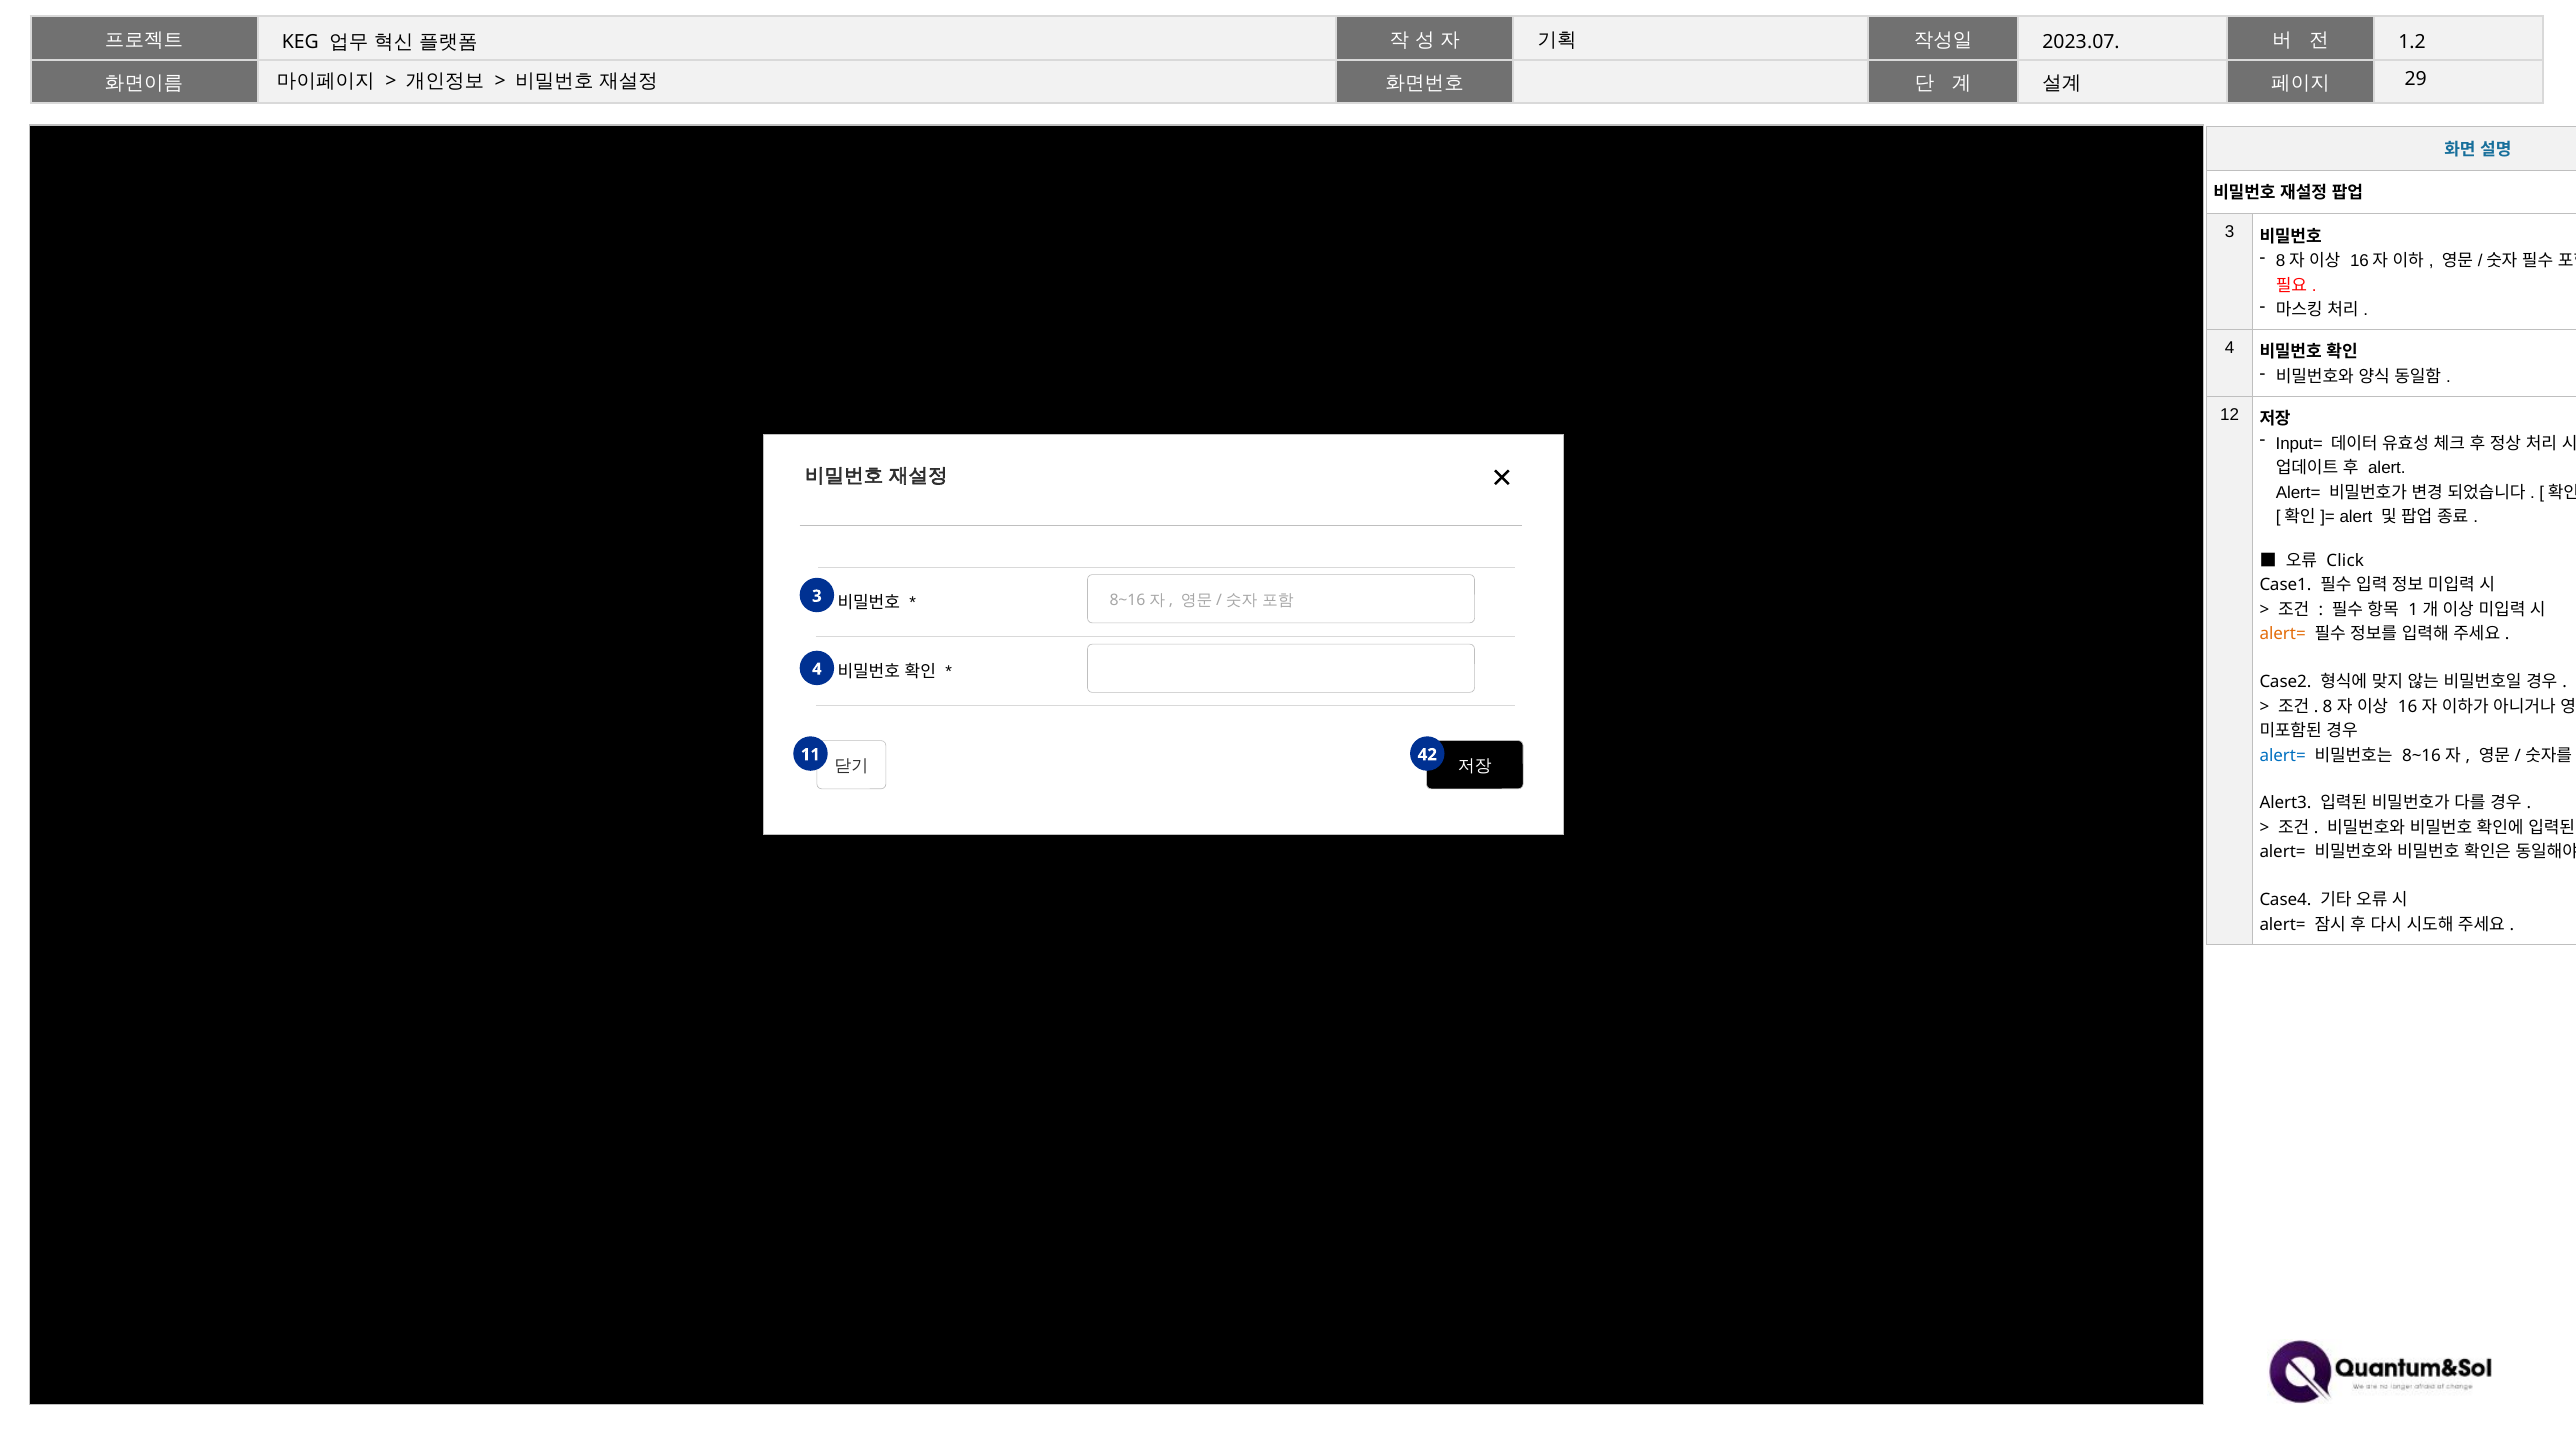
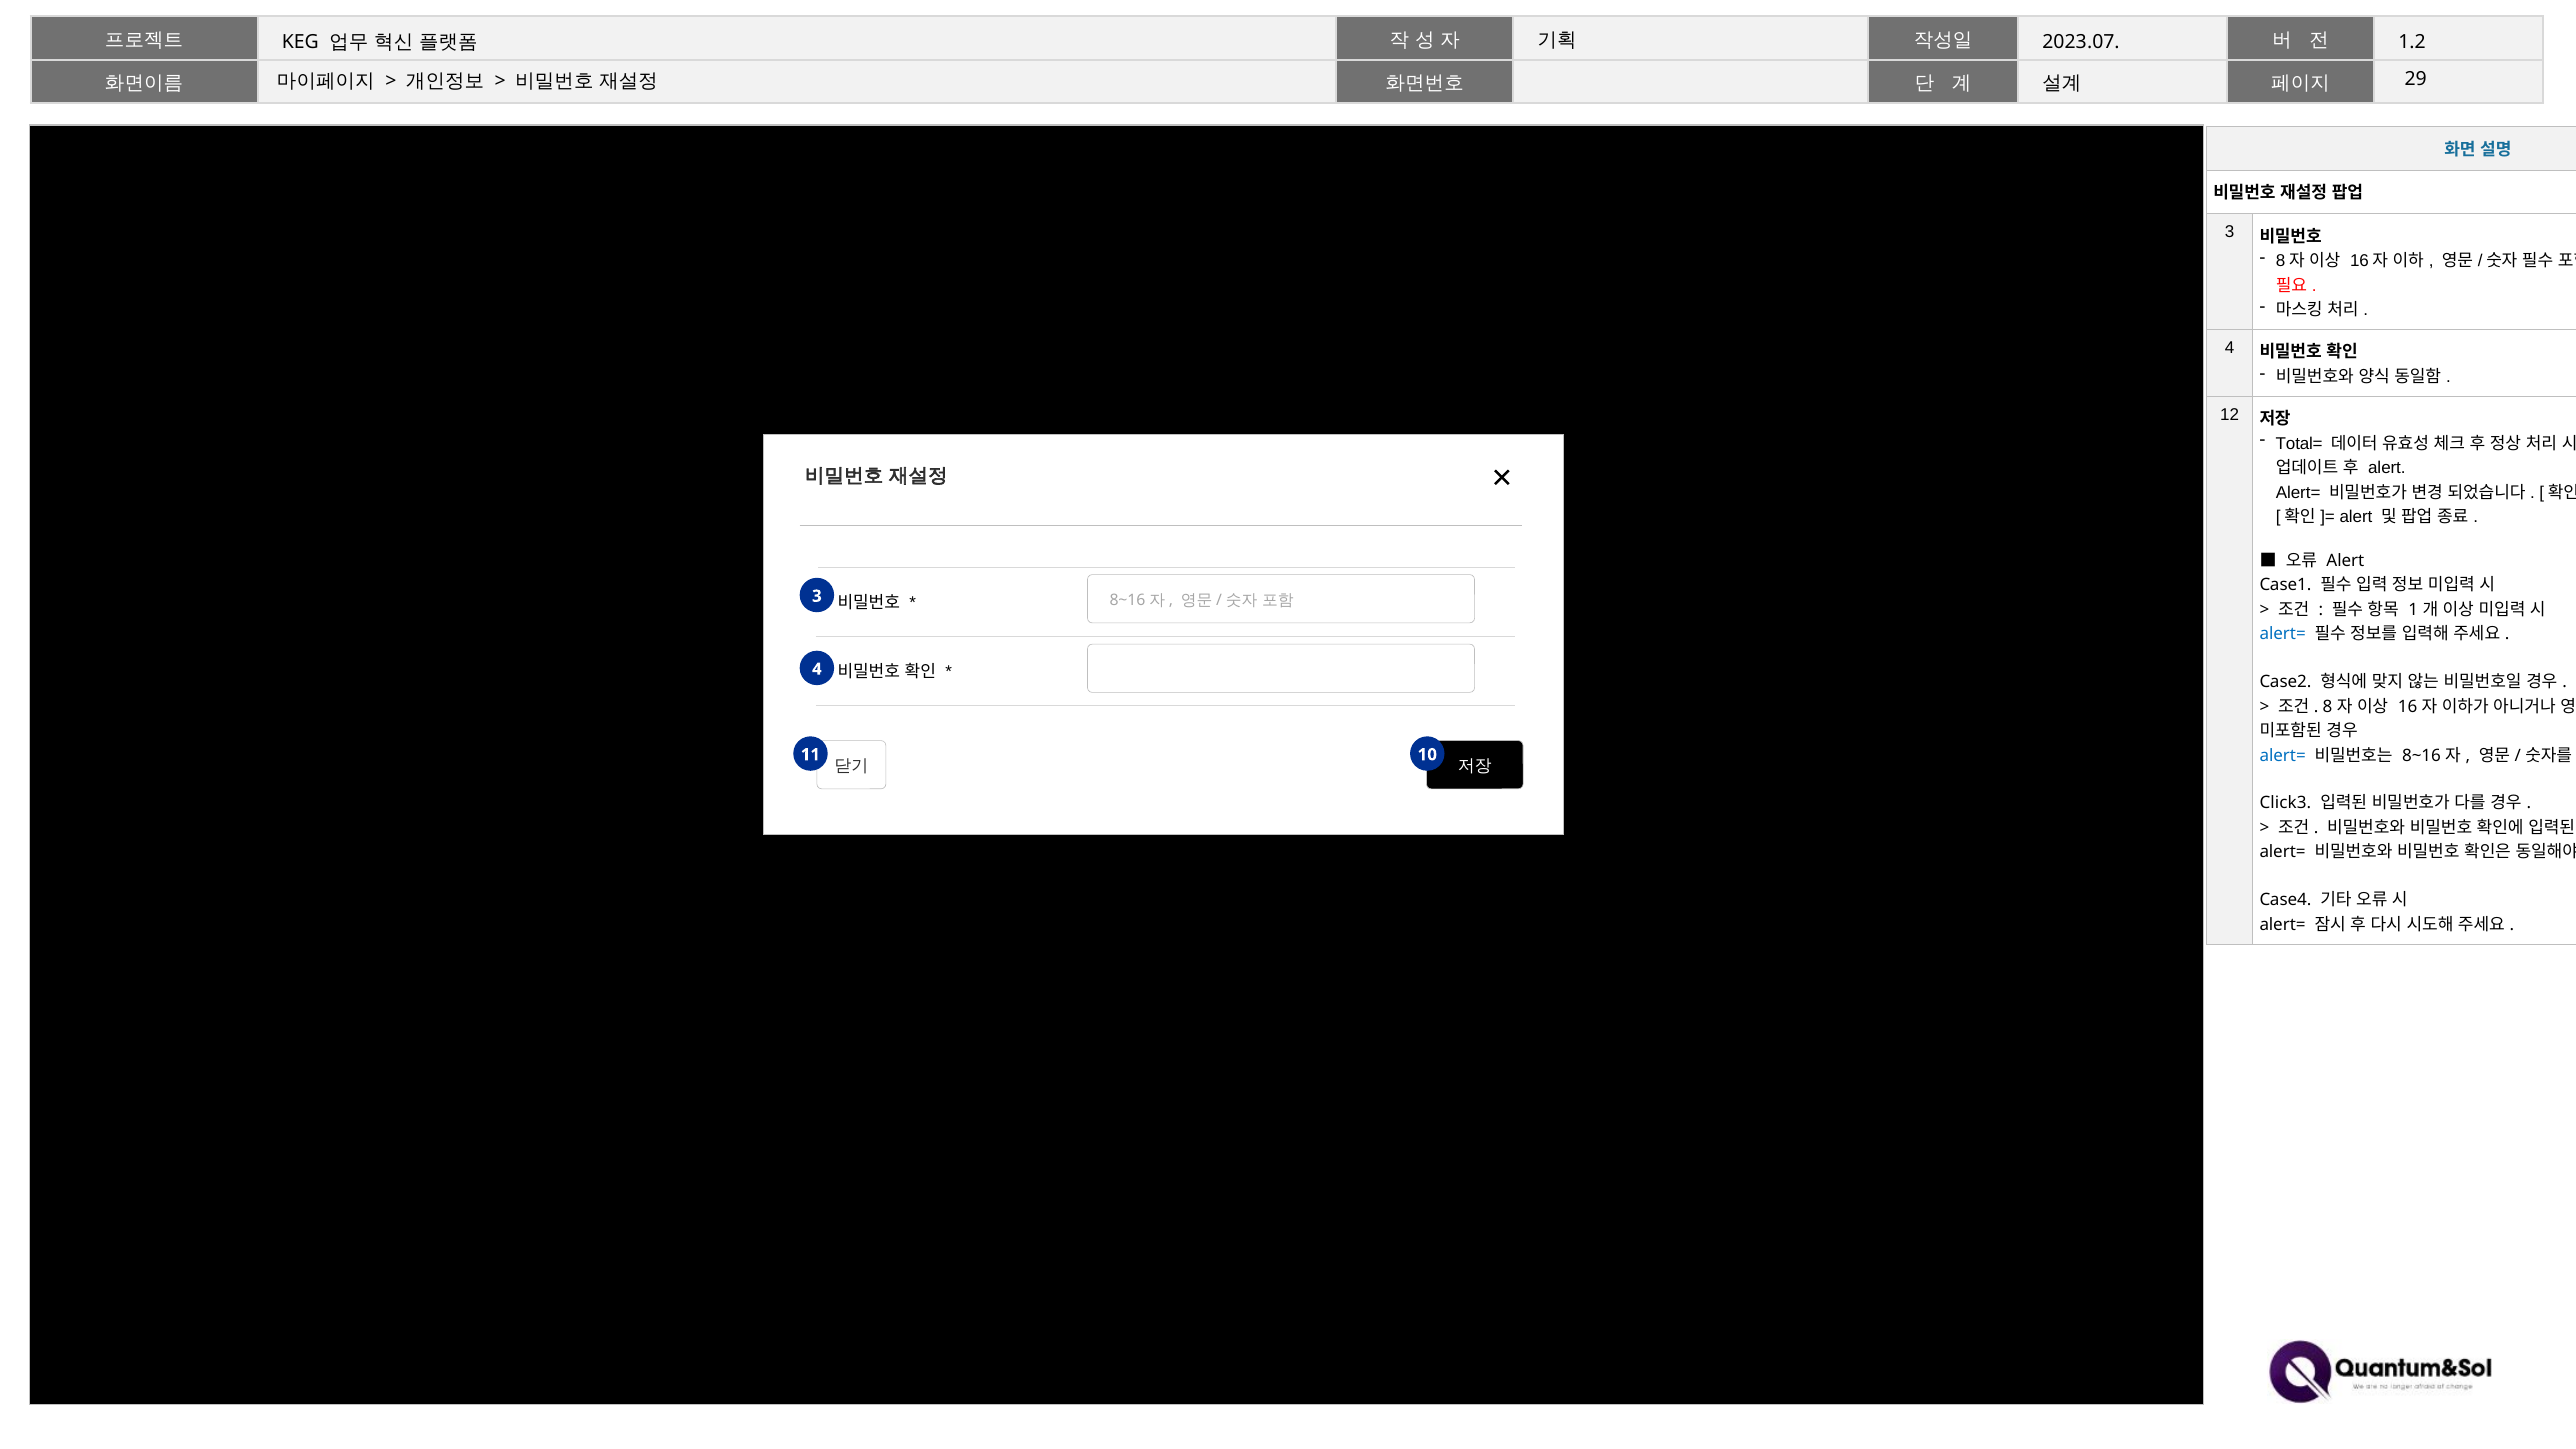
Input=: Input= -> Total= (2299, 443)
Click: Click -> Alert (2345, 561)
alert= colour: orange -> blue (2283, 634)
42: 42 -> 10 (1427, 755)
Alert3: Alert3 -> Click3 (2285, 803)
